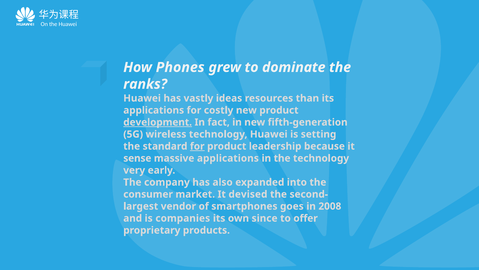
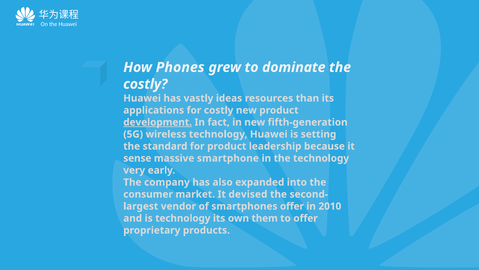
ranks: ranks -> costly (145, 84)
for underline: present -> none (197, 146)
massive applications: applications -> smartphone (228, 158)
smartphones goes: goes -> offer (292, 206)
2008: 2008 -> 2010 (330, 206)
is companies: companies -> technology (183, 218)
since: since -> them (265, 218)
